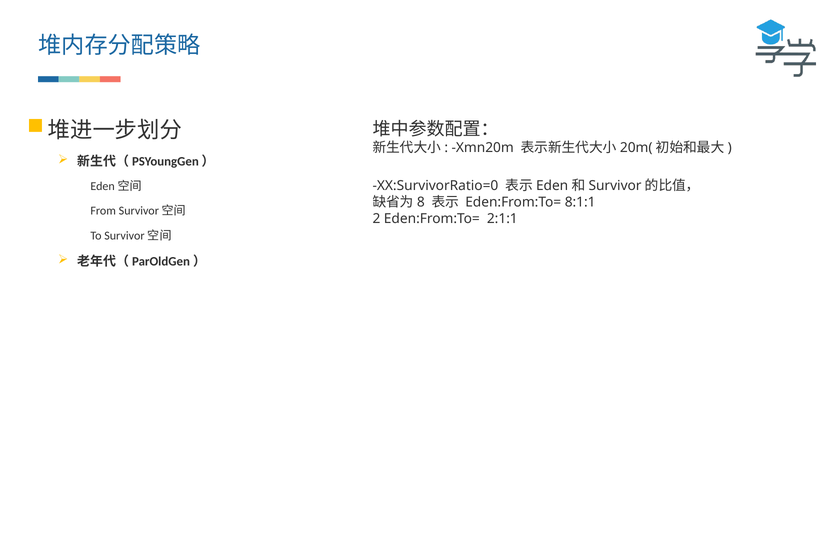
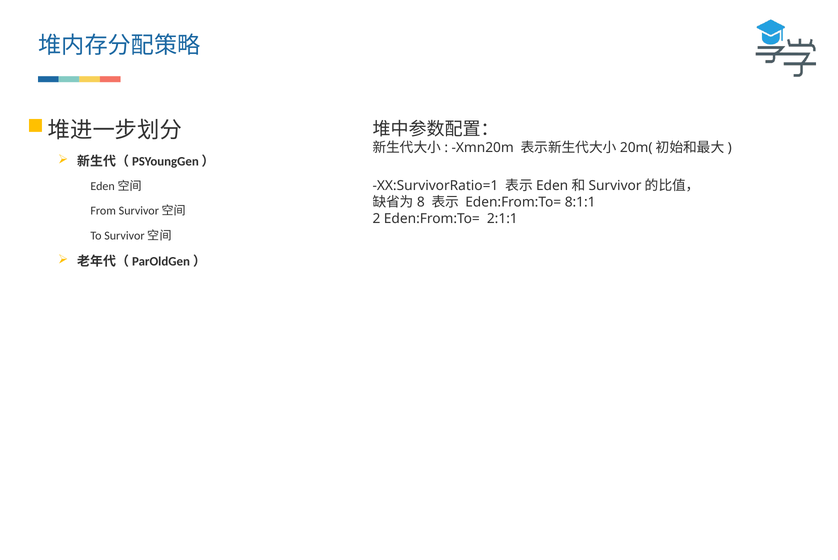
XX:SurvivorRatio=0: XX:SurvivorRatio=0 -> XX:SurvivorRatio=1 (435, 186)
